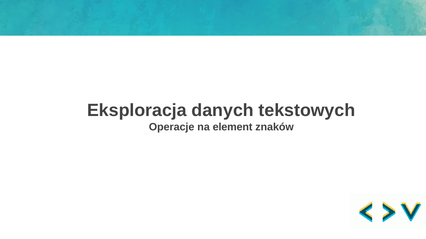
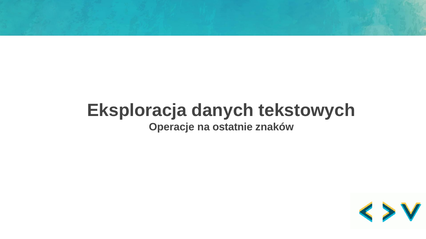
element: element -> ostatnie (233, 127)
